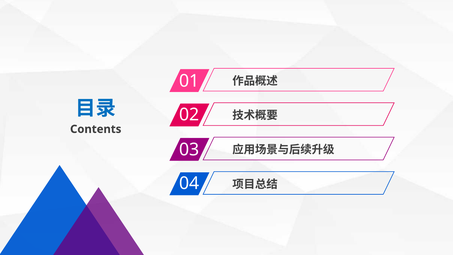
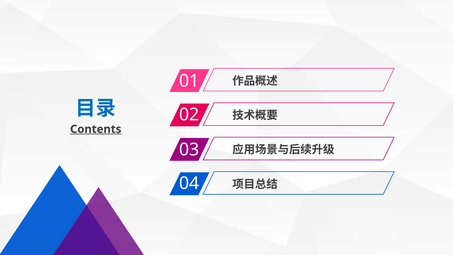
Contents underline: none -> present (96, 129)
